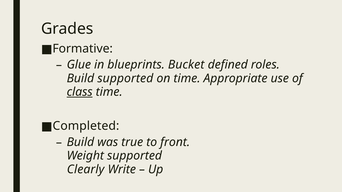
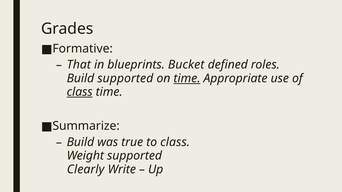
Glue: Glue -> That (79, 65)
time underline: none -> present (187, 79)
Completed: Completed -> Summarize (86, 126)
to front: front -> class (175, 142)
